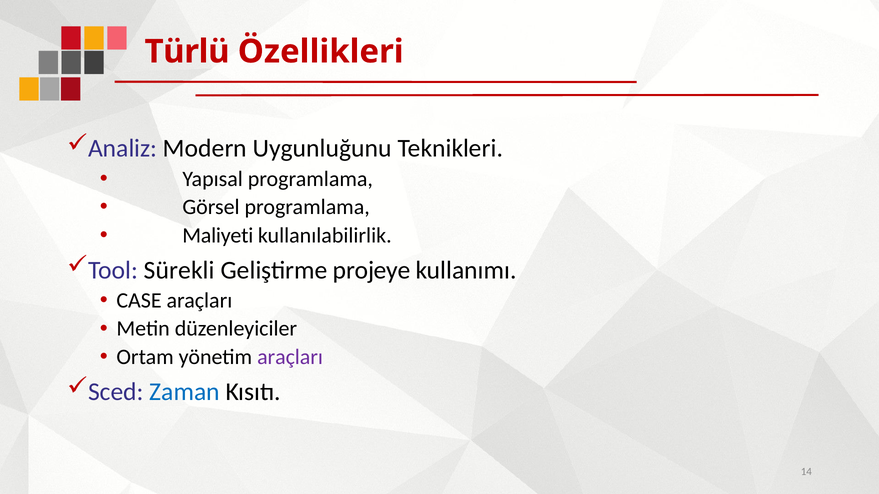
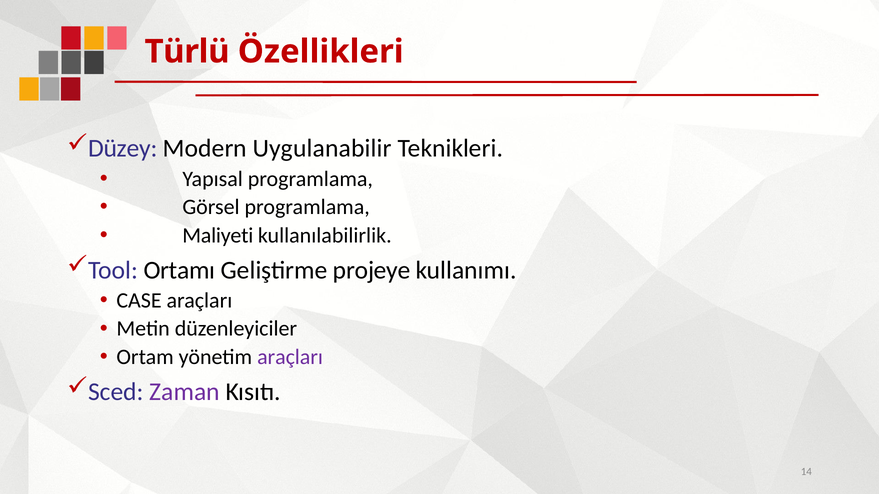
Analiz: Analiz -> Düzey (123, 149)
Uygunluğunu: Uygunluğunu -> Uygulanabilir (322, 149)
Sürekli: Sürekli -> Ortamı (179, 270)
Zaman colour: blue -> purple (185, 392)
